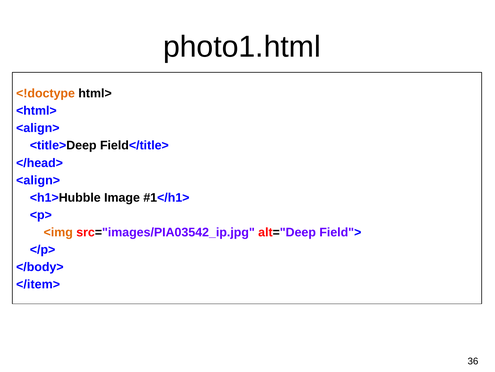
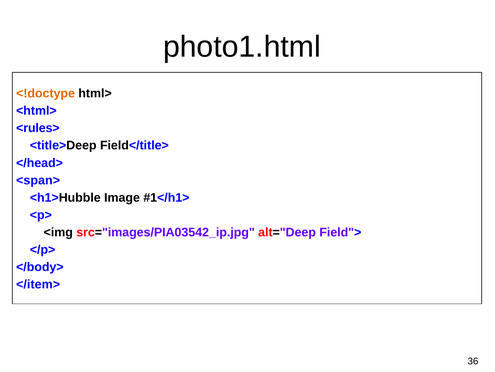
<align>: <align> -> <rules> (38, 128)
<align>: <align> -> <span> (38, 180)
<img colour: orange -> black (58, 232)
